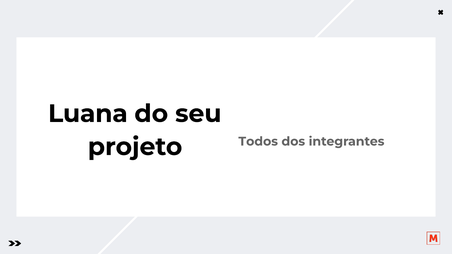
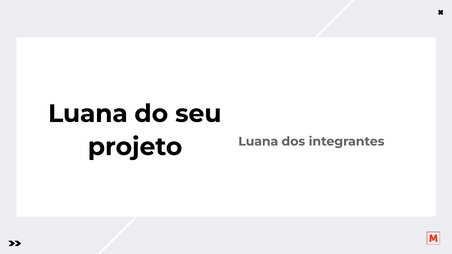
Todos: Todos -> Luana (258, 142)
